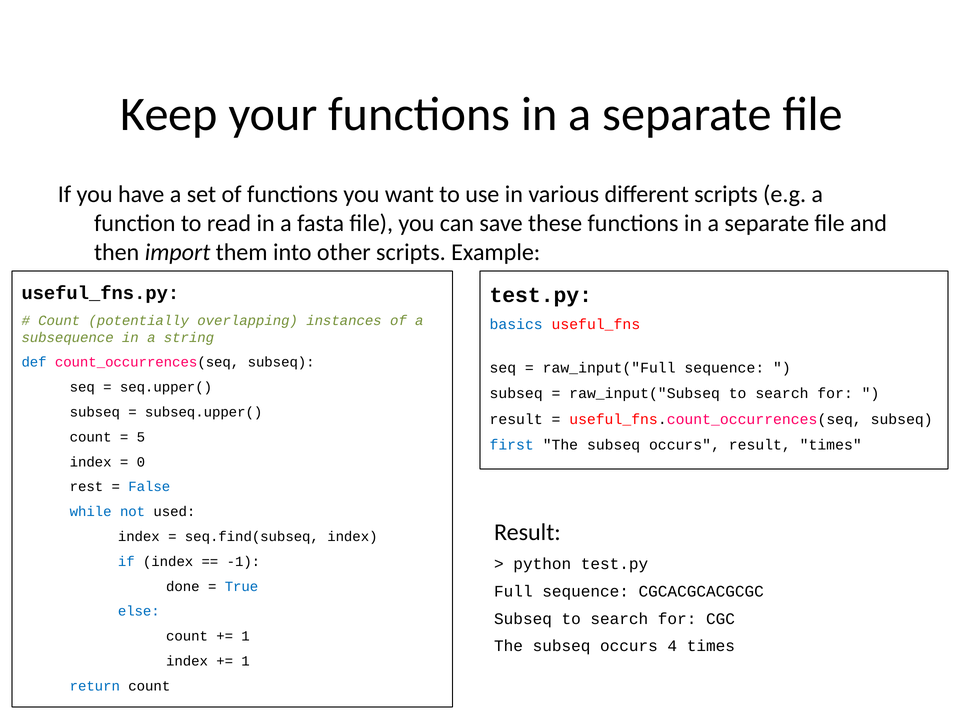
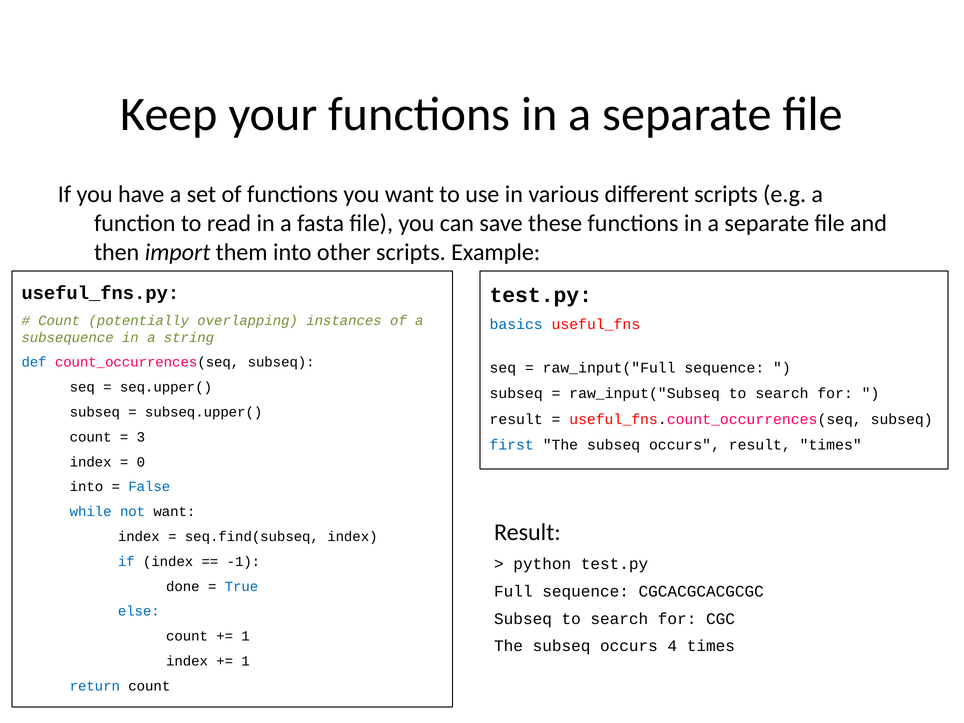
5: 5 -> 3 (141, 437)
rest: rest -> into (86, 487)
not used: used -> want (174, 512)
